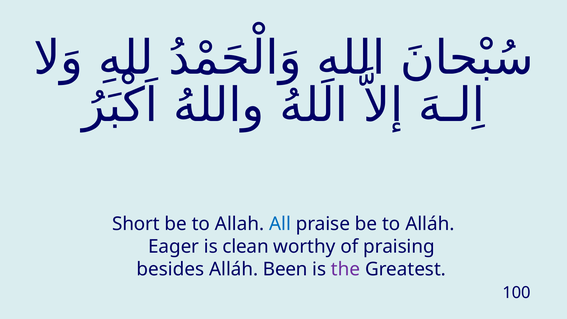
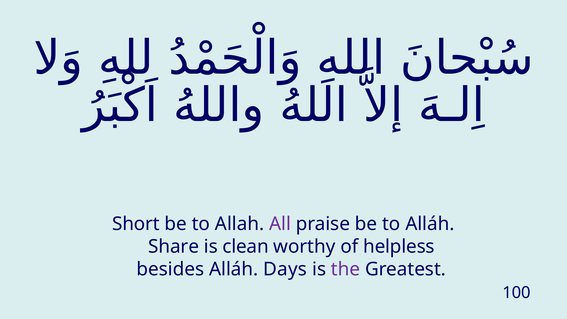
All colour: blue -> purple (280, 224)
Eager: Eager -> Share (174, 247)
praising: praising -> helpless (399, 247)
Been: Been -> Days (285, 269)
